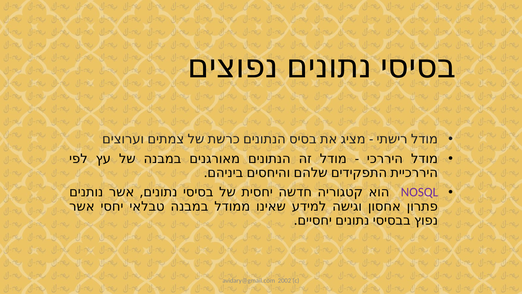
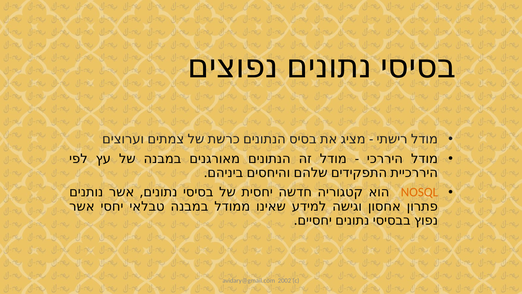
NOSQL colour: purple -> orange (419, 192)
